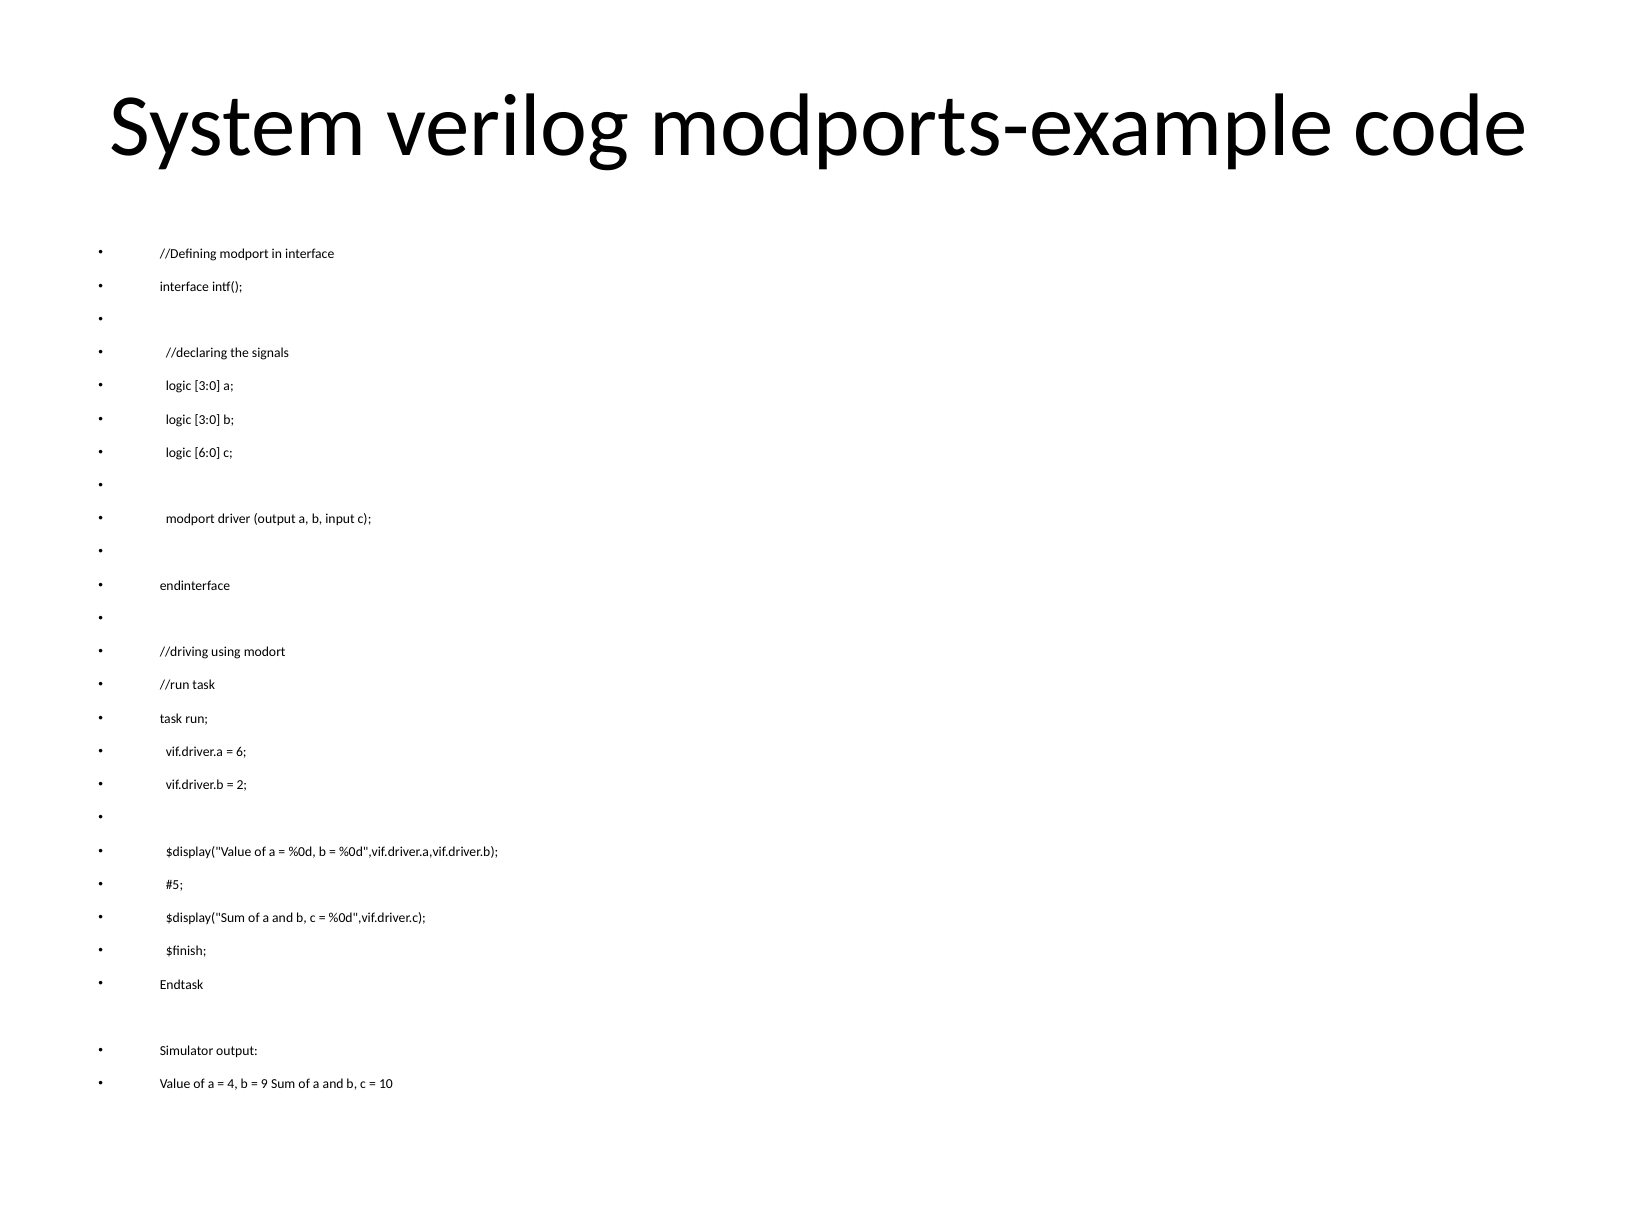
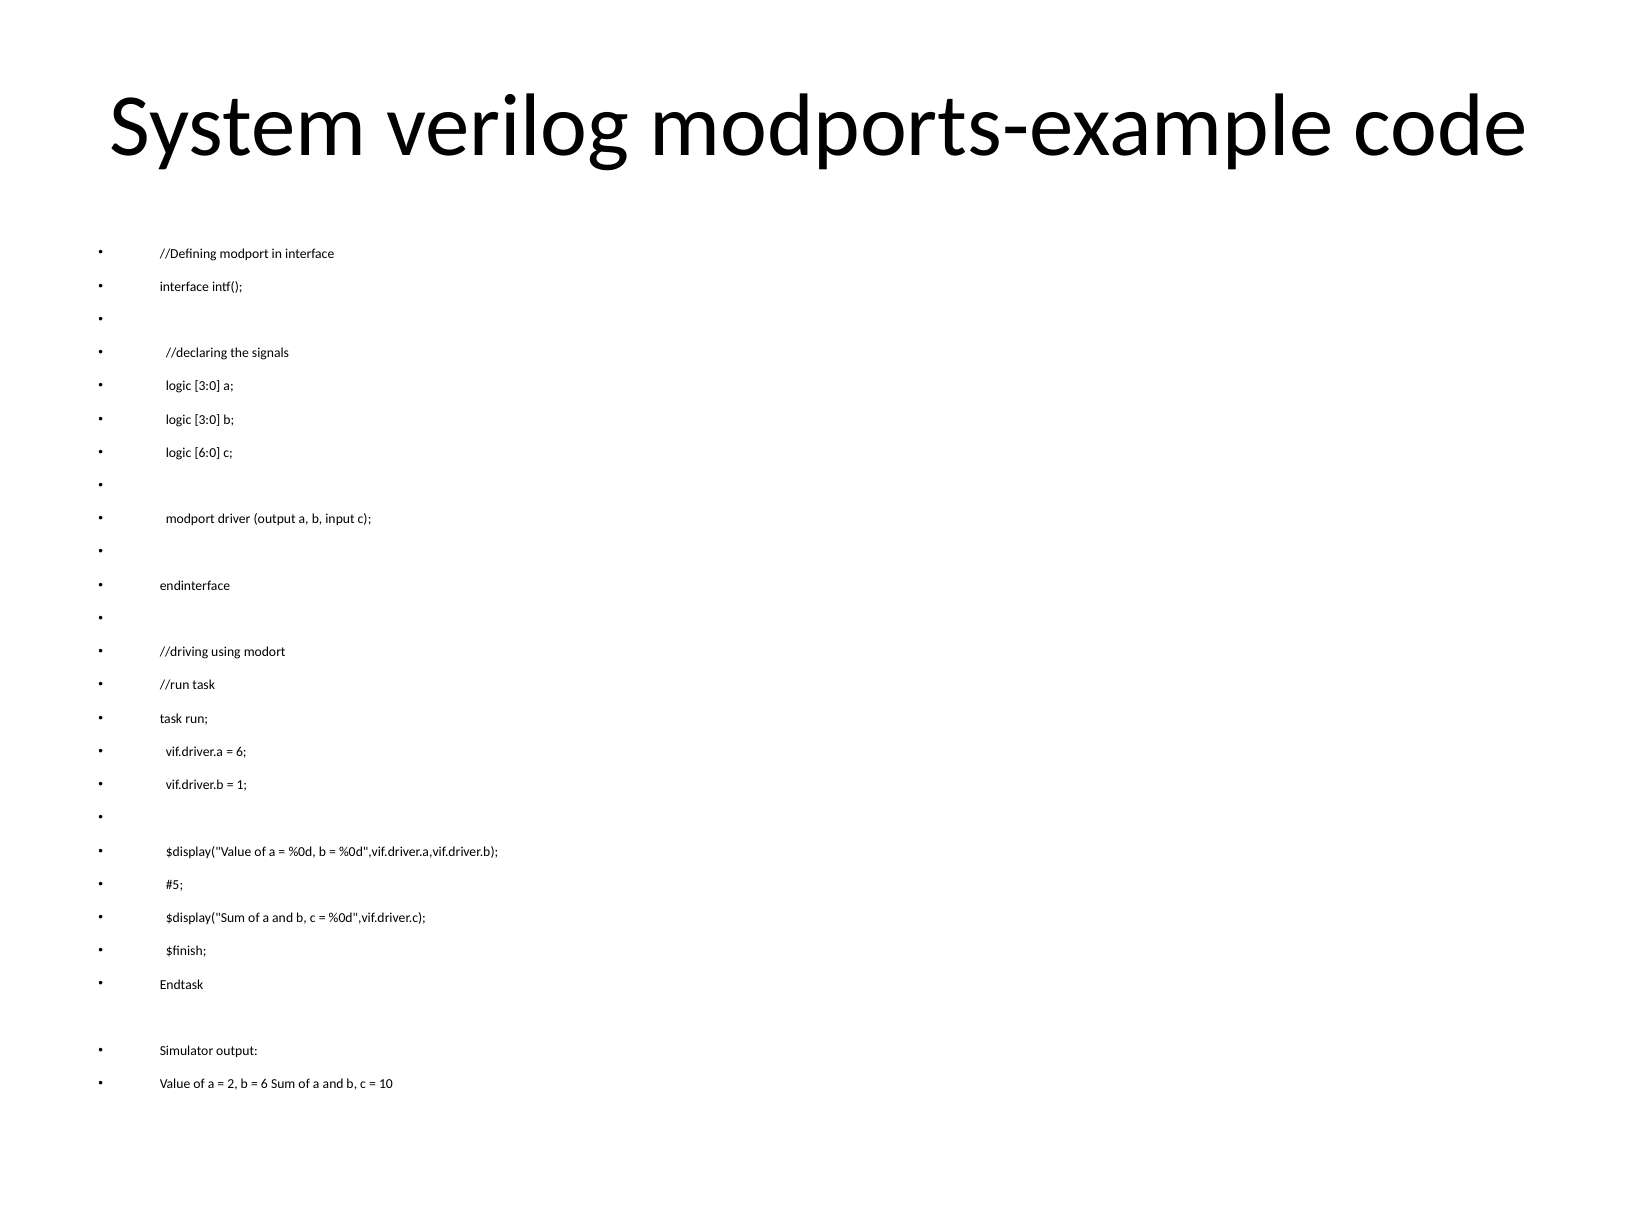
2: 2 -> 1 (242, 785)
4: 4 -> 2 (233, 1084)
9: 9 -> 6 (264, 1084)
